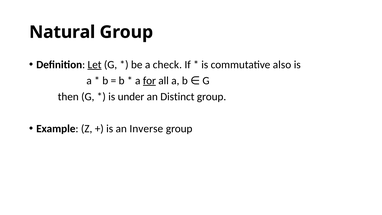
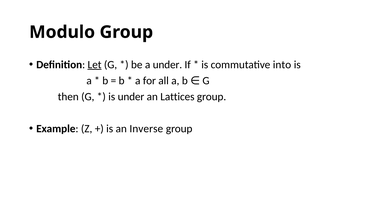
Natural: Natural -> Modulo (62, 32)
a check: check -> under (167, 65)
also: also -> into (282, 65)
for underline: present -> none (149, 81)
Distinct: Distinct -> Lattices (177, 97)
